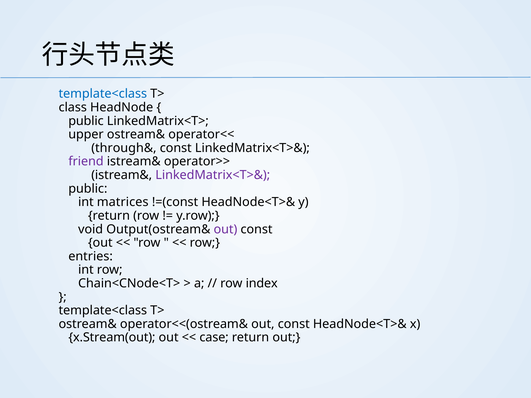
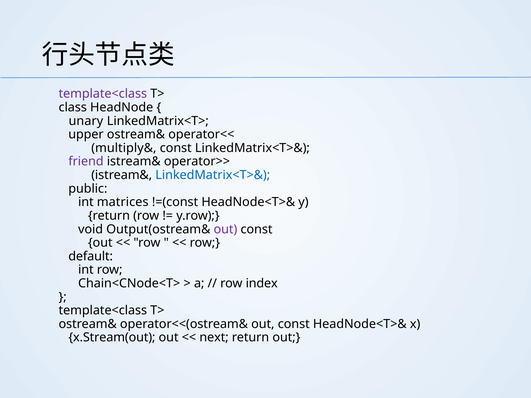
template<class colour: blue -> purple (103, 94)
public: public -> unary (86, 121)
through&: through& -> multiply& (124, 148)
LinkedMatrix<T>& colour: purple -> blue (213, 175)
entries: entries -> default (91, 256)
case: case -> next (214, 338)
